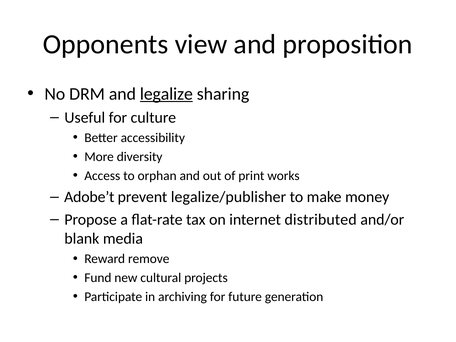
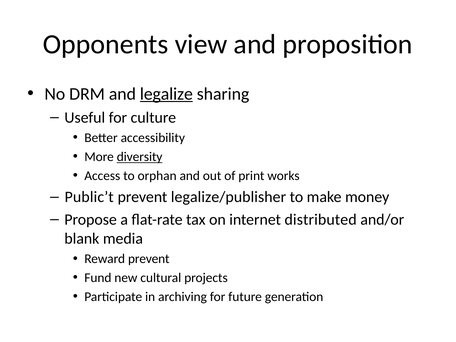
diversity underline: none -> present (140, 157)
Adobe’t: Adobe’t -> Public’t (89, 197)
Reward remove: remove -> prevent (149, 259)
